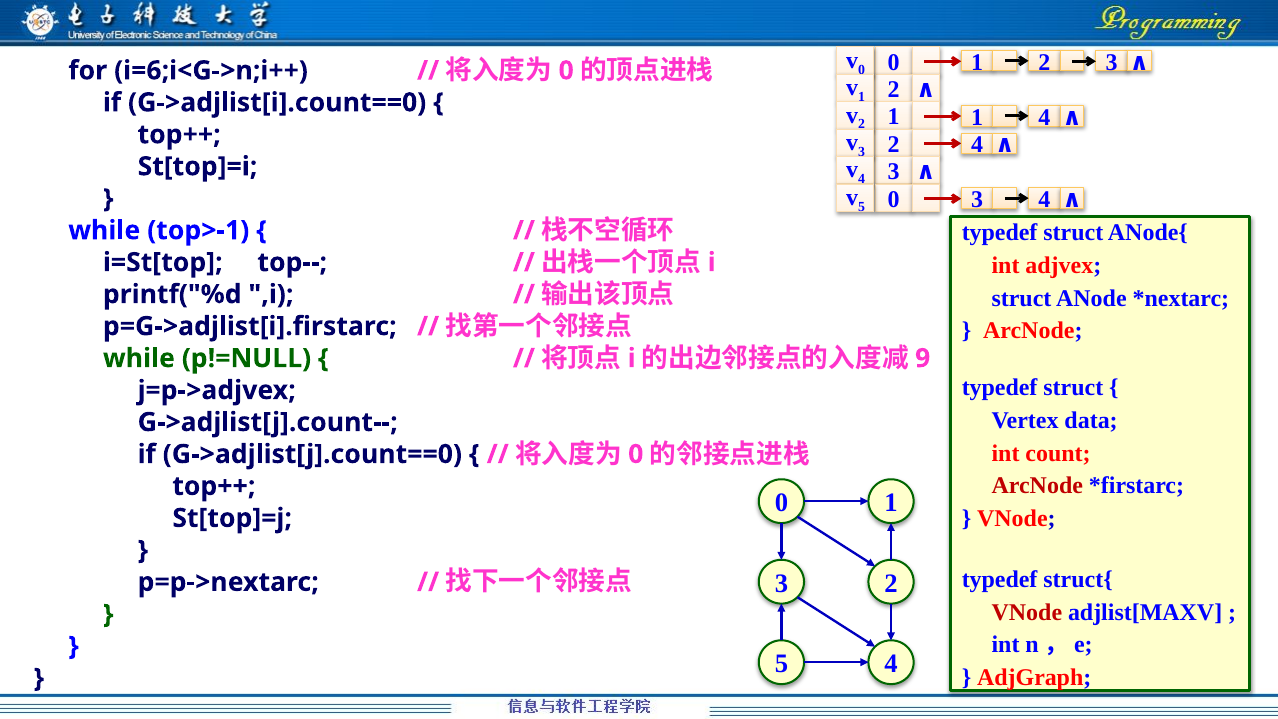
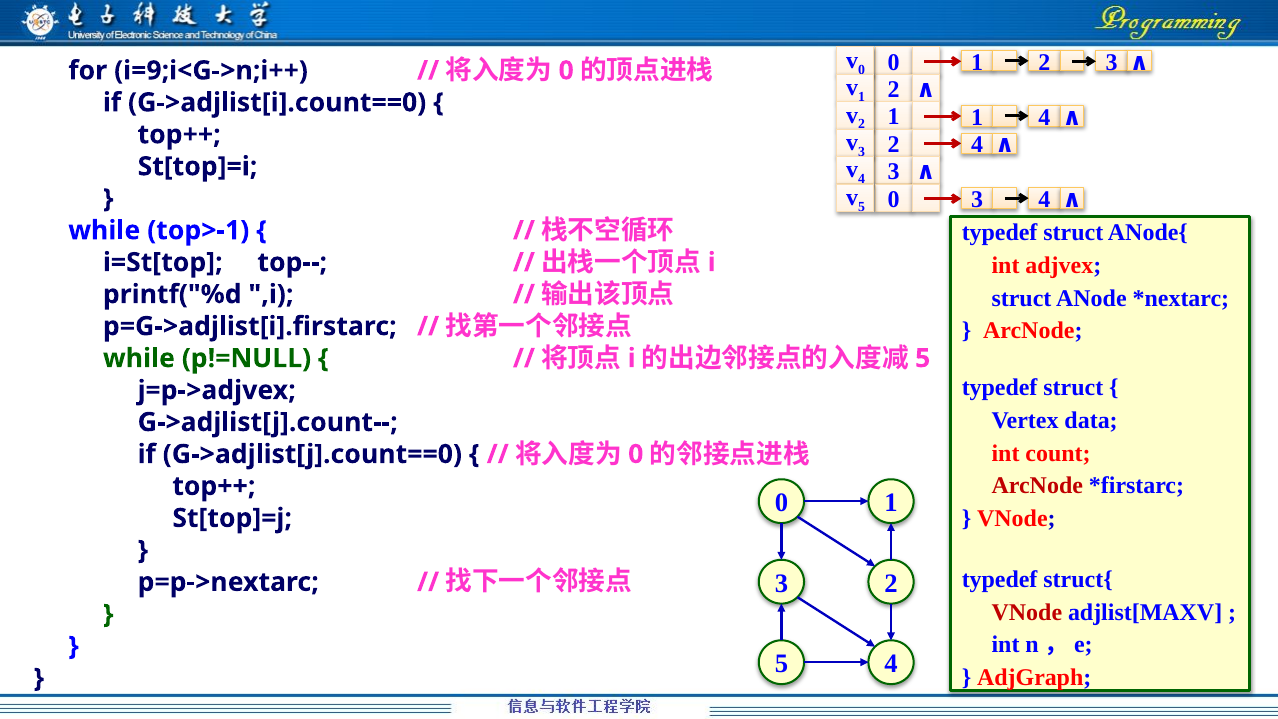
i=6;i<G->n;i++: i=6;i<G->n;i++ -> i=9;i<G->n;i++ (211, 71)
9: 9 -> 5 (923, 358)
